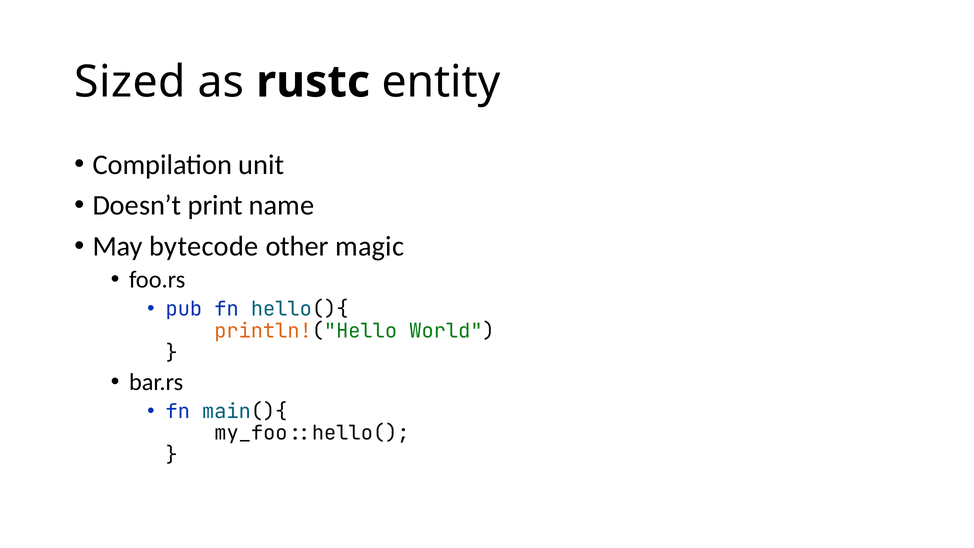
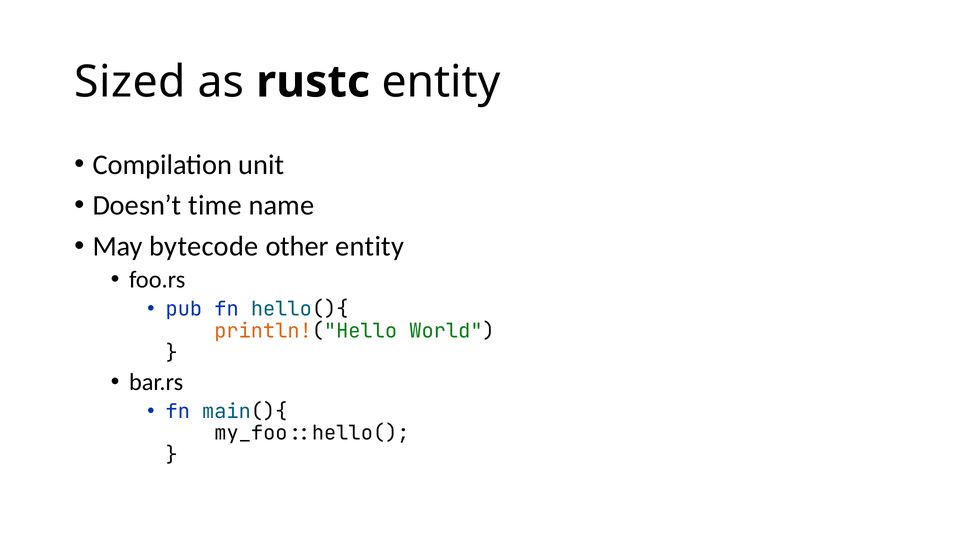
print: print -> time (215, 205)
other magic: magic -> entity (370, 246)
